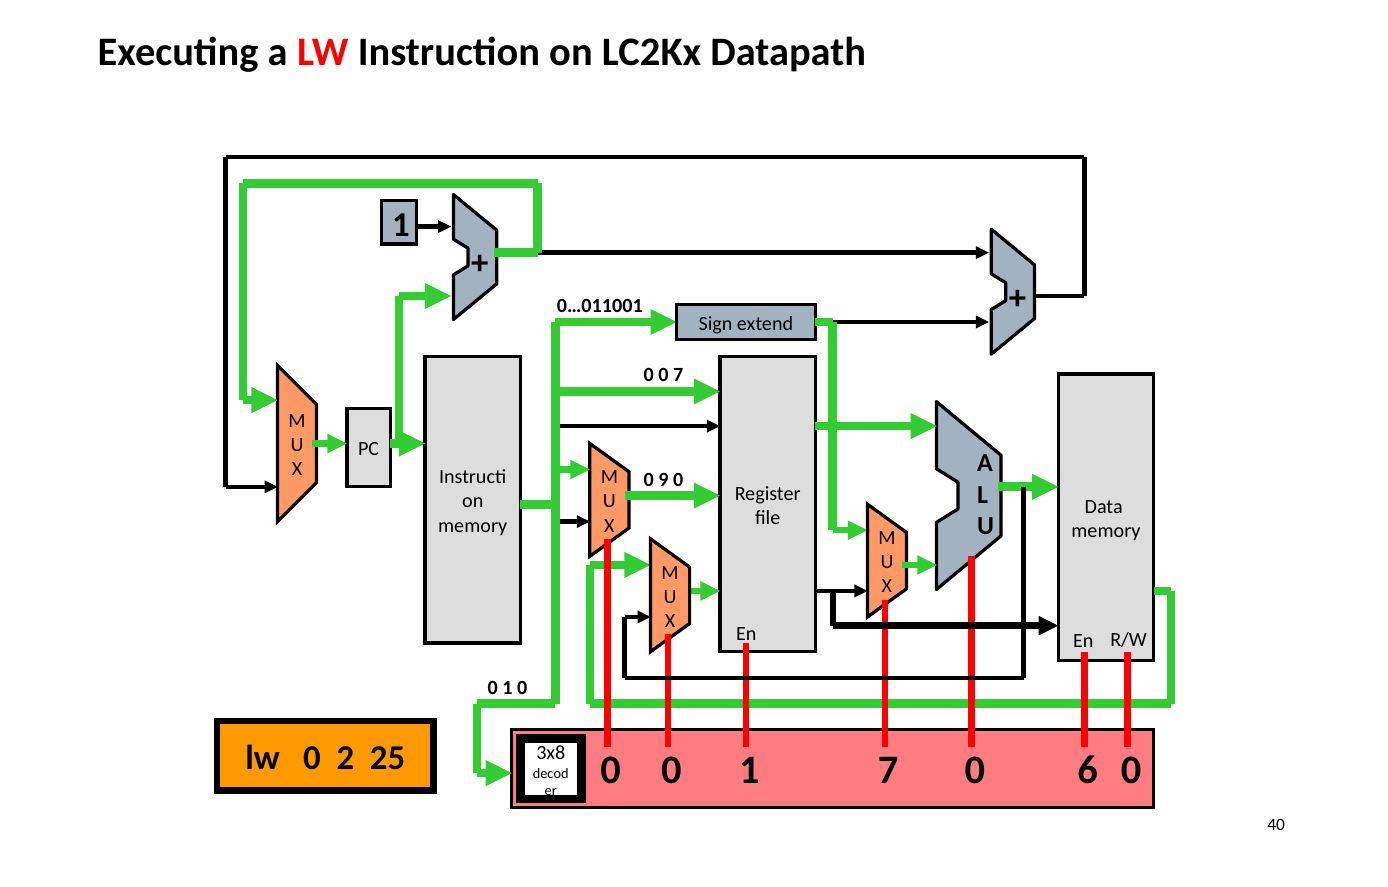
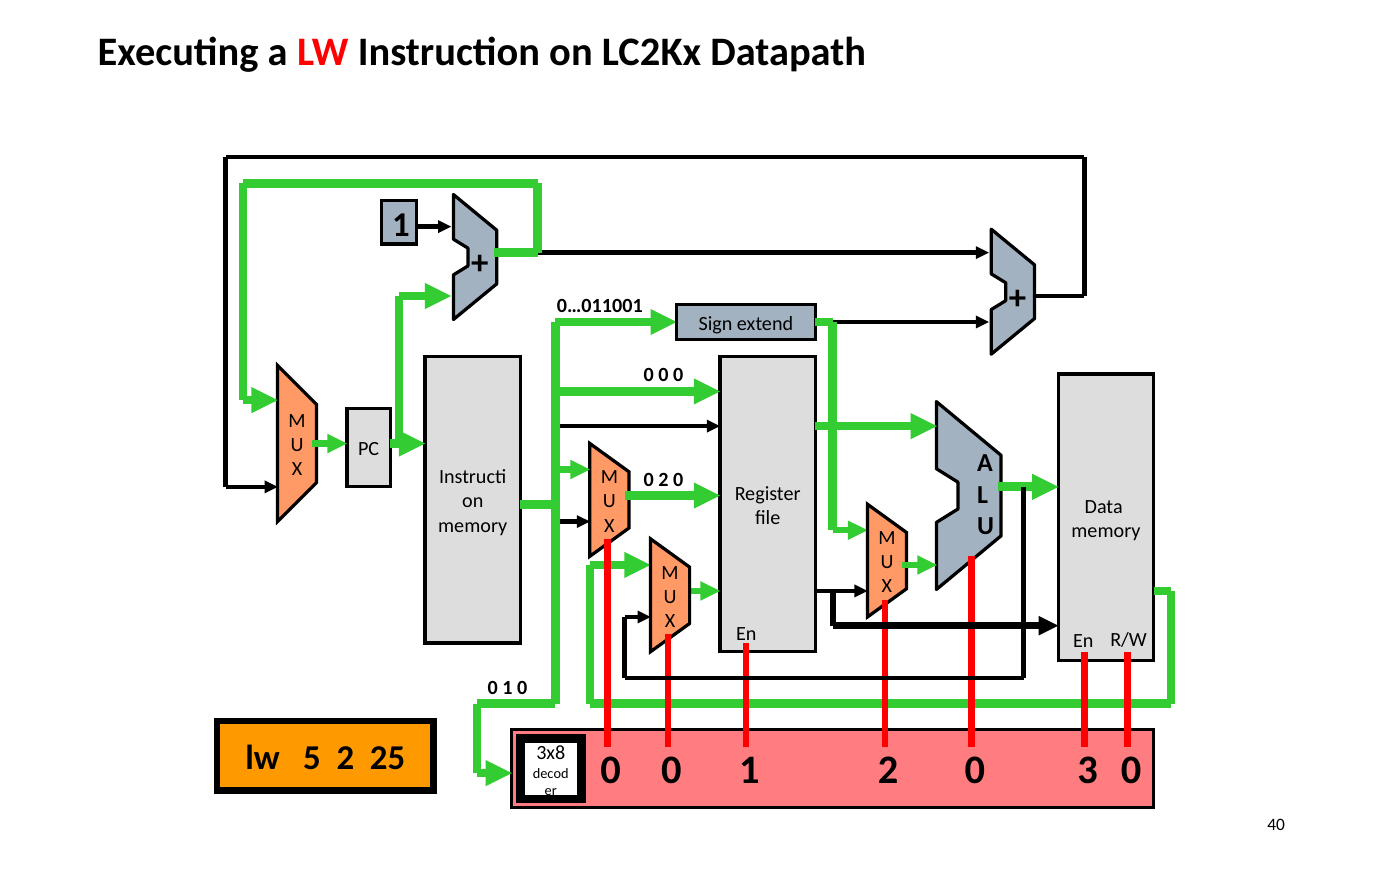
7: 7 -> 0 (678, 375)
0 9: 9 -> 2 (664, 479)
lw 0: 0 -> 5 (312, 758)
1 7: 7 -> 2 (888, 770)
6: 6 -> 3 (1088, 770)
